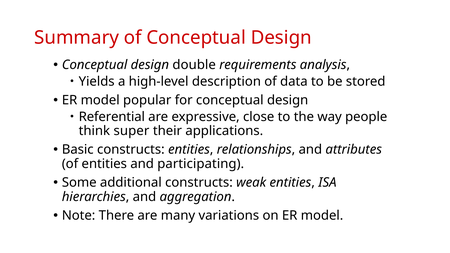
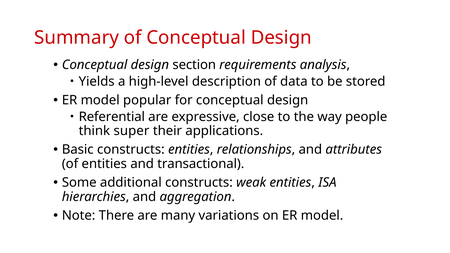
double: double -> section (194, 65)
participating: participating -> transactional (201, 164)
